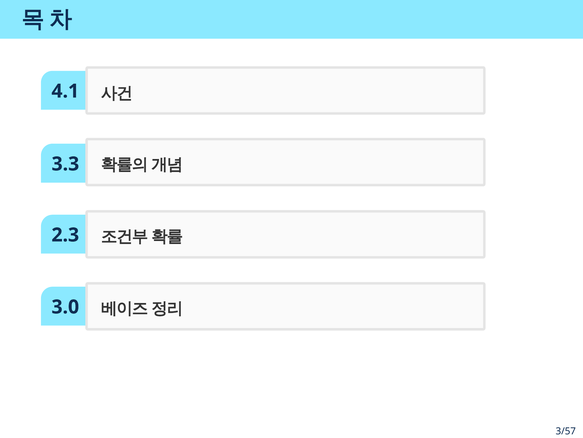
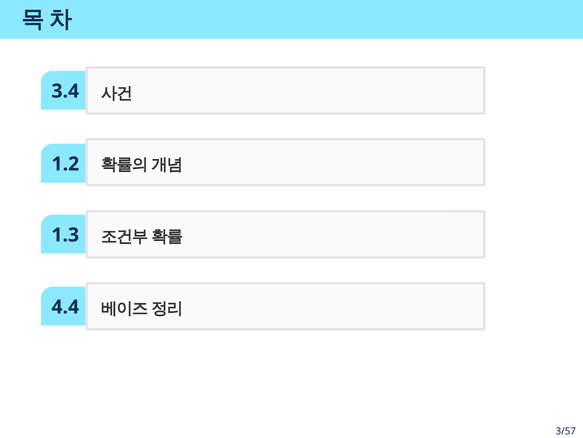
4.1: 4.1 -> 3.4 (65, 91)
3.3: 3.3 -> 1.2 (65, 164)
2.3: 2.3 -> 1.3 (65, 235)
3.0: 3.0 -> 4.4 (65, 306)
